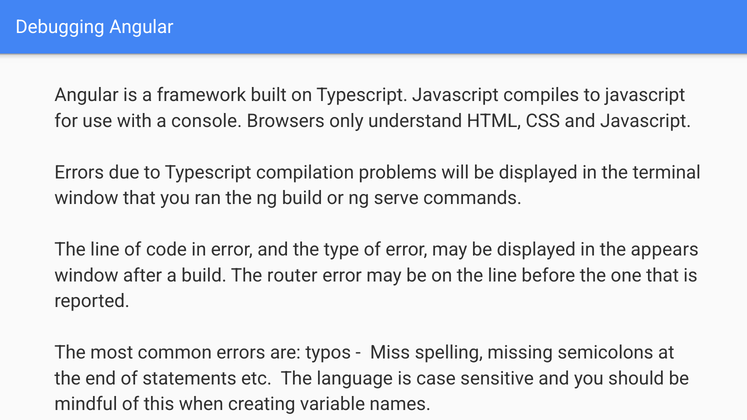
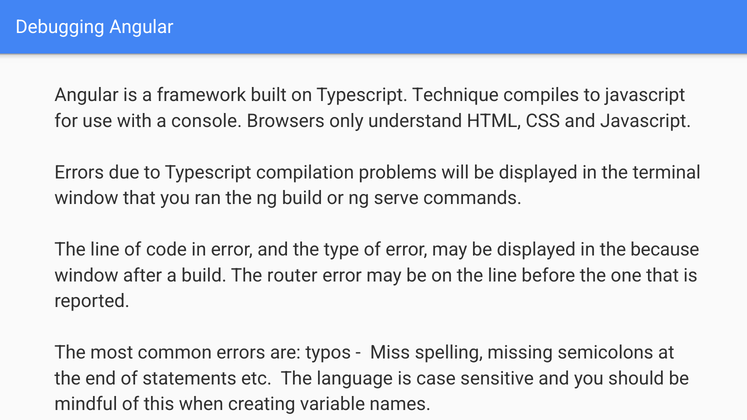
Typescript Javascript: Javascript -> Technique (455, 95)
appears: appears -> because (665, 250)
